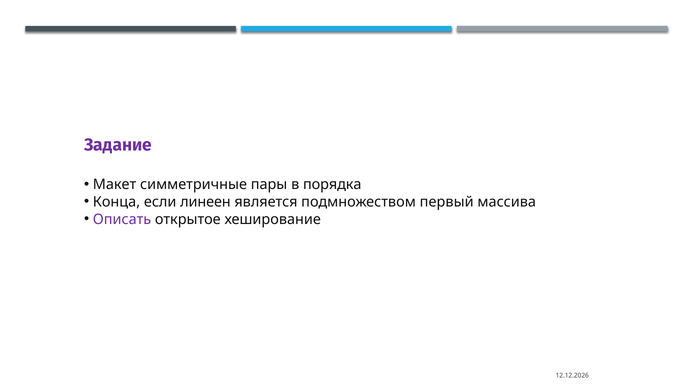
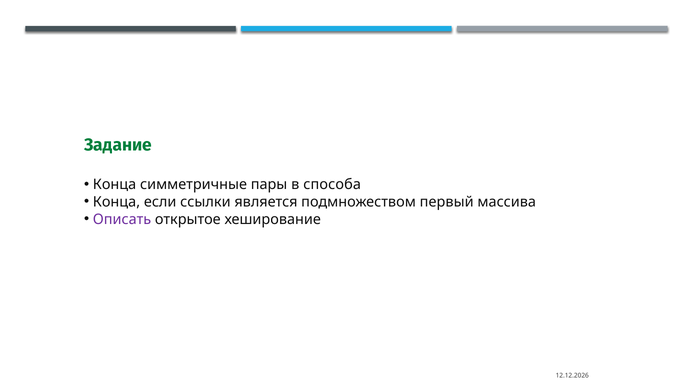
Задание colour: purple -> green (118, 145)
Макет: Макет -> Конца (115, 185)
порядка: порядка -> способа (332, 185)
линеен: линеен -> ссылки (205, 202)
